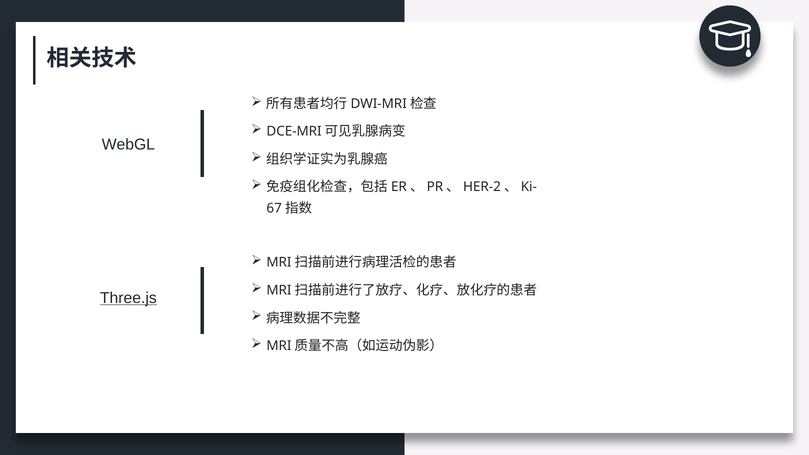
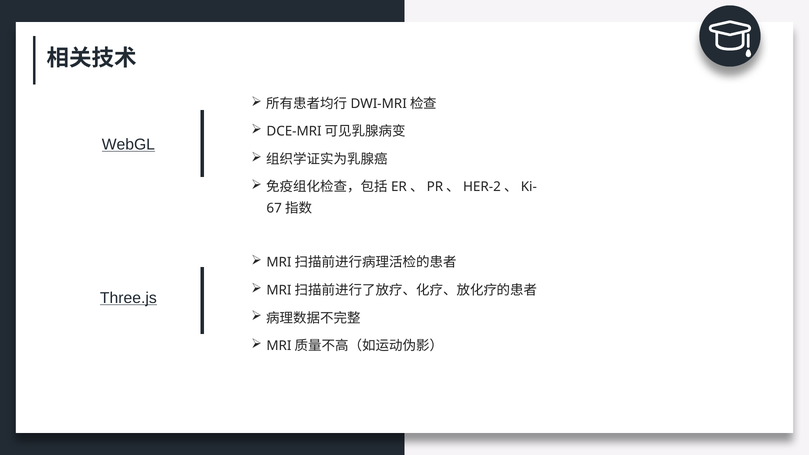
WebGL underline: none -> present (128, 145)
